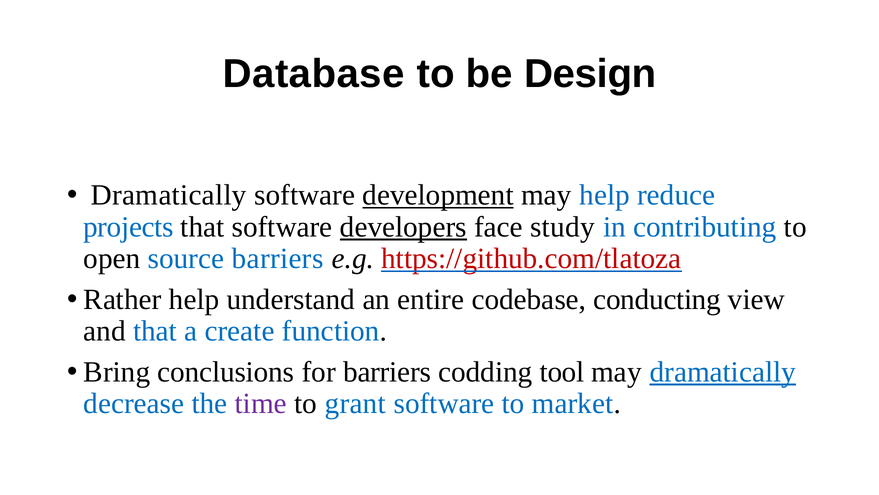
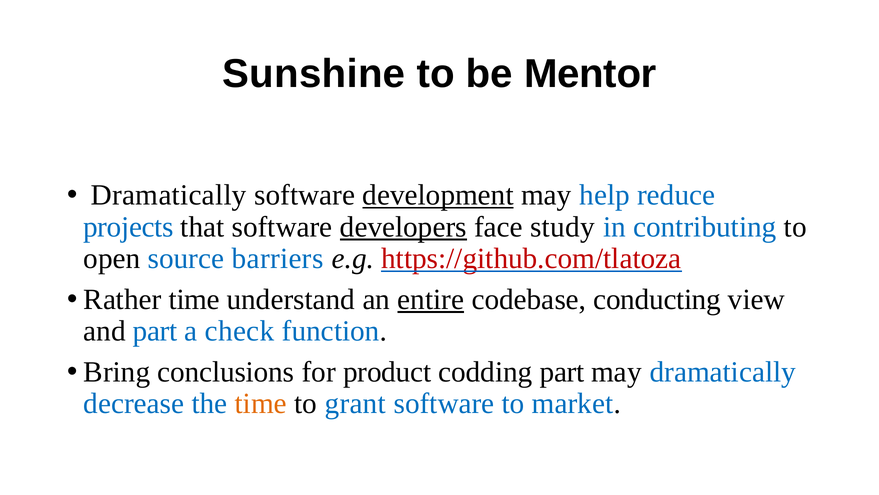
Database: Database -> Sunshine (314, 74)
Design: Design -> Mentor (590, 74)
Rather help: help -> time (194, 299)
entire underline: none -> present (431, 299)
and that: that -> part (155, 331)
create: create -> check (240, 331)
for barriers: barriers -> product (387, 372)
codding tool: tool -> part (562, 372)
dramatically underline: present -> none (723, 372)
time colour: purple -> orange (261, 403)
